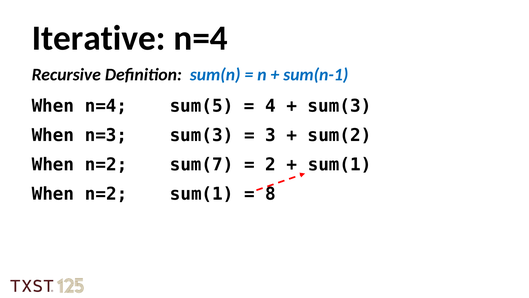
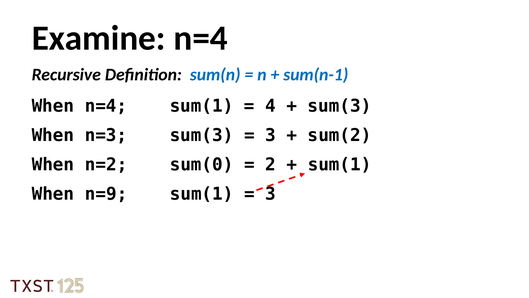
Iterative: Iterative -> Examine (99, 38)
n=4 sum(5: sum(5 -> sum(1 (202, 106)
sum(7: sum(7 -> sum(0 (202, 164)
n=2: n=2 -> n=9 (106, 194)
8: 8 -> 3 (271, 194)
